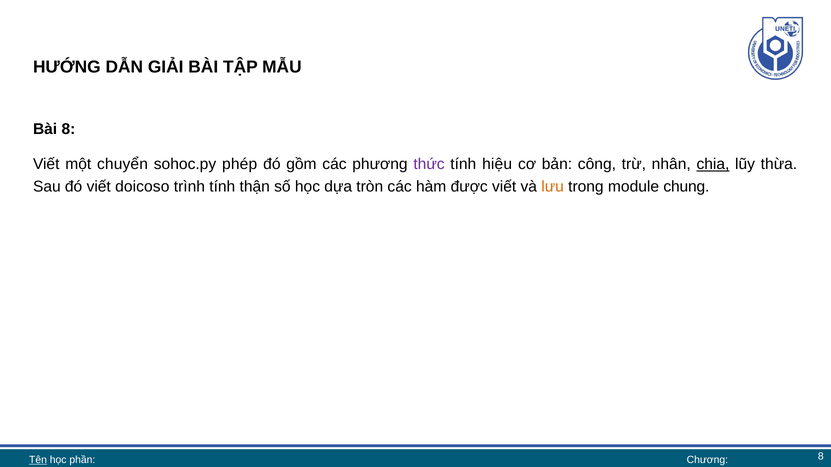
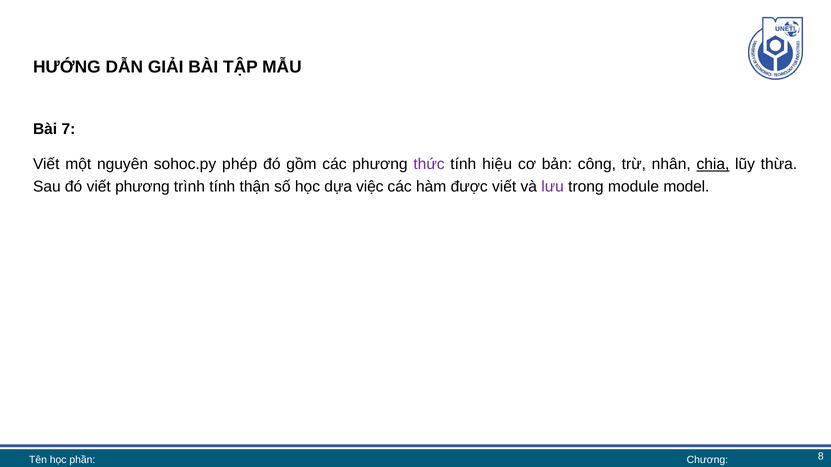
Bài 8: 8 -> 7 (68, 129)
chuyển: chuyển -> nguyên (123, 164)
viết doicoso: doicoso -> phương (142, 187)
tròn: tròn -> việc (370, 187)
lưu colour: orange -> purple (553, 187)
chung: chung -> model (686, 187)
Tên underline: present -> none (38, 460)
